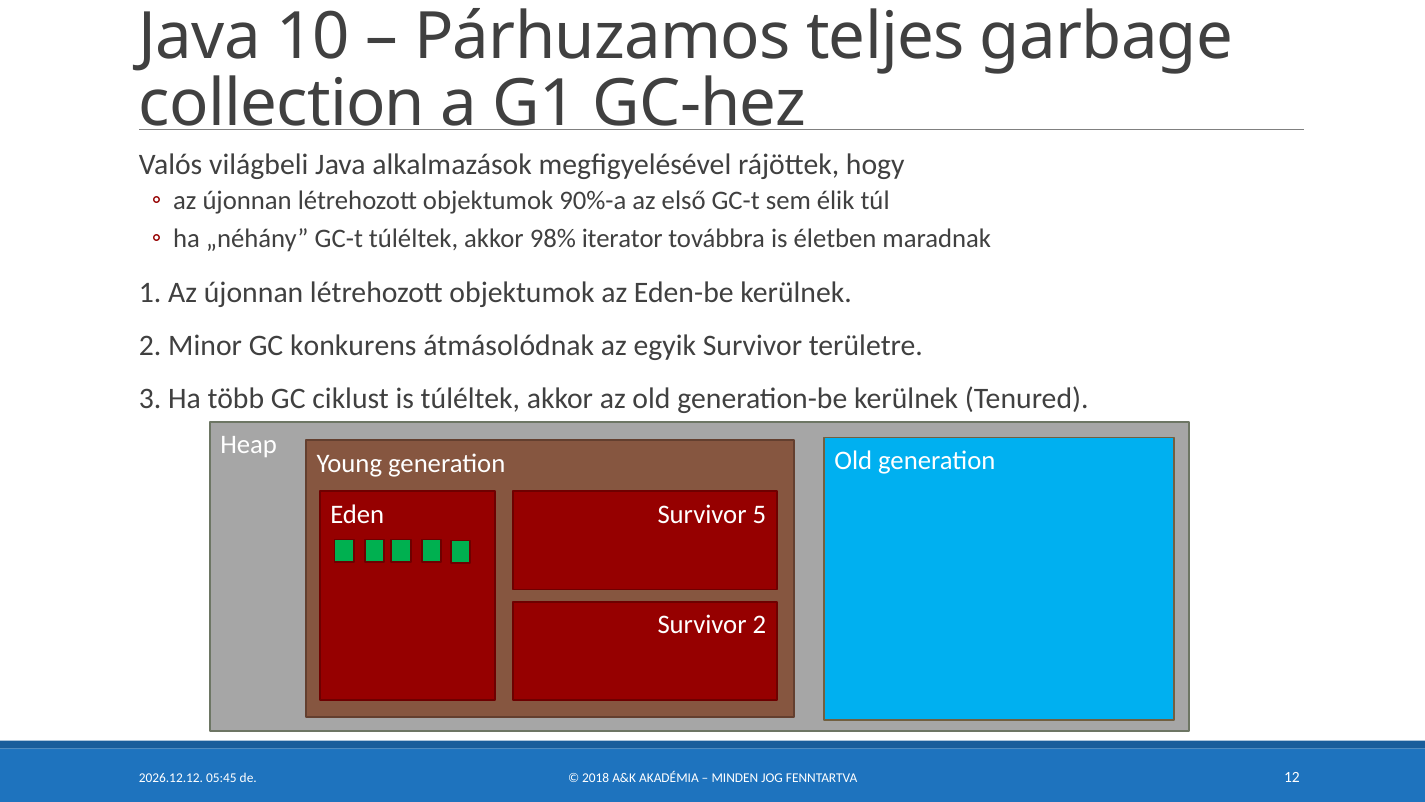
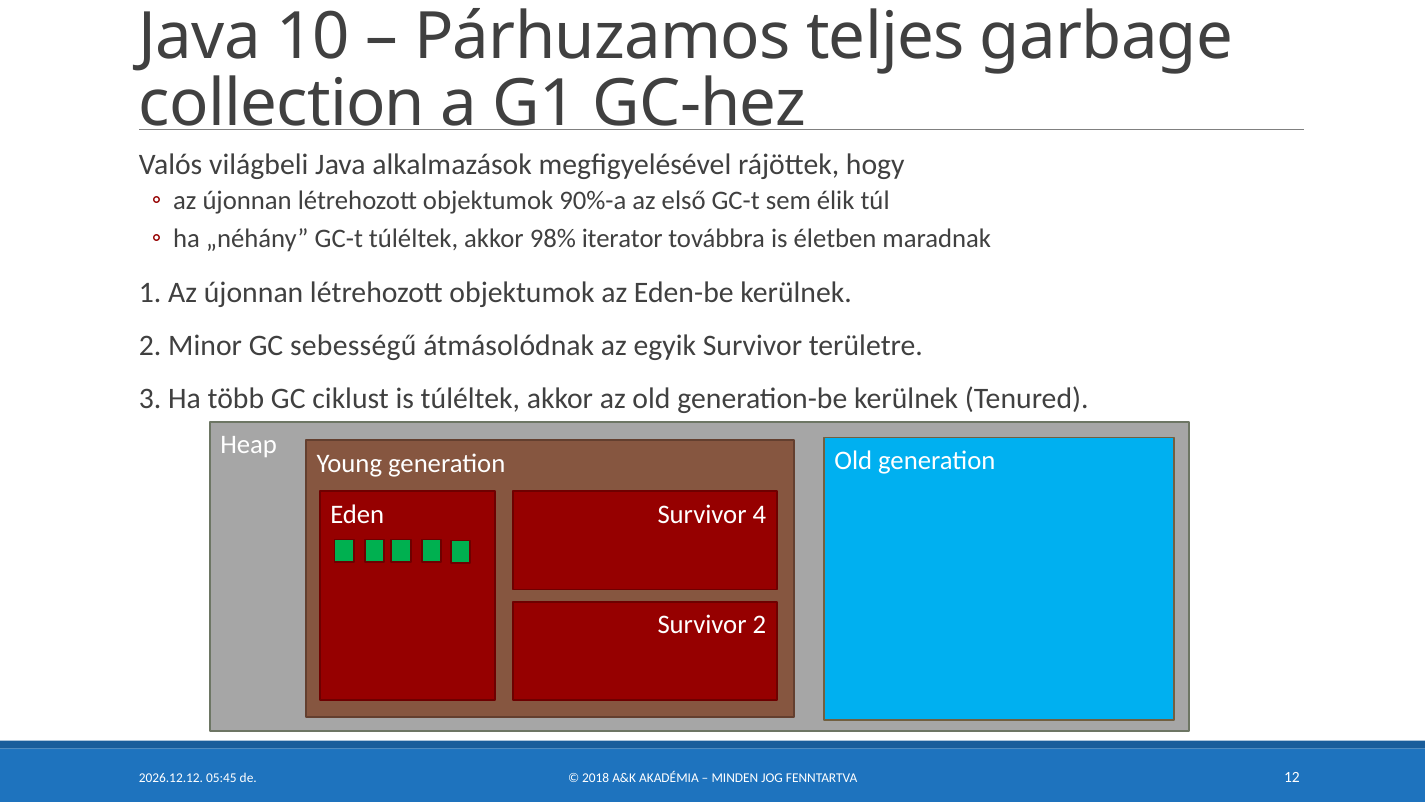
konkurens: konkurens -> sebességű (353, 346)
5: 5 -> 4 (759, 514)
